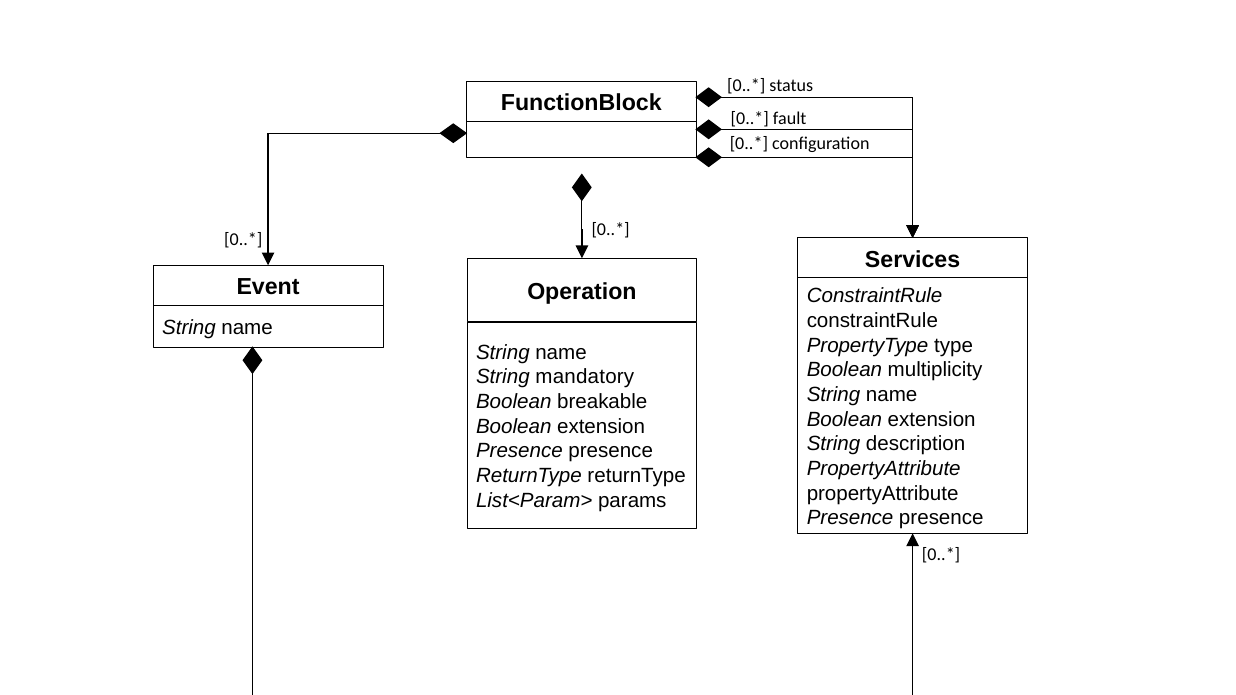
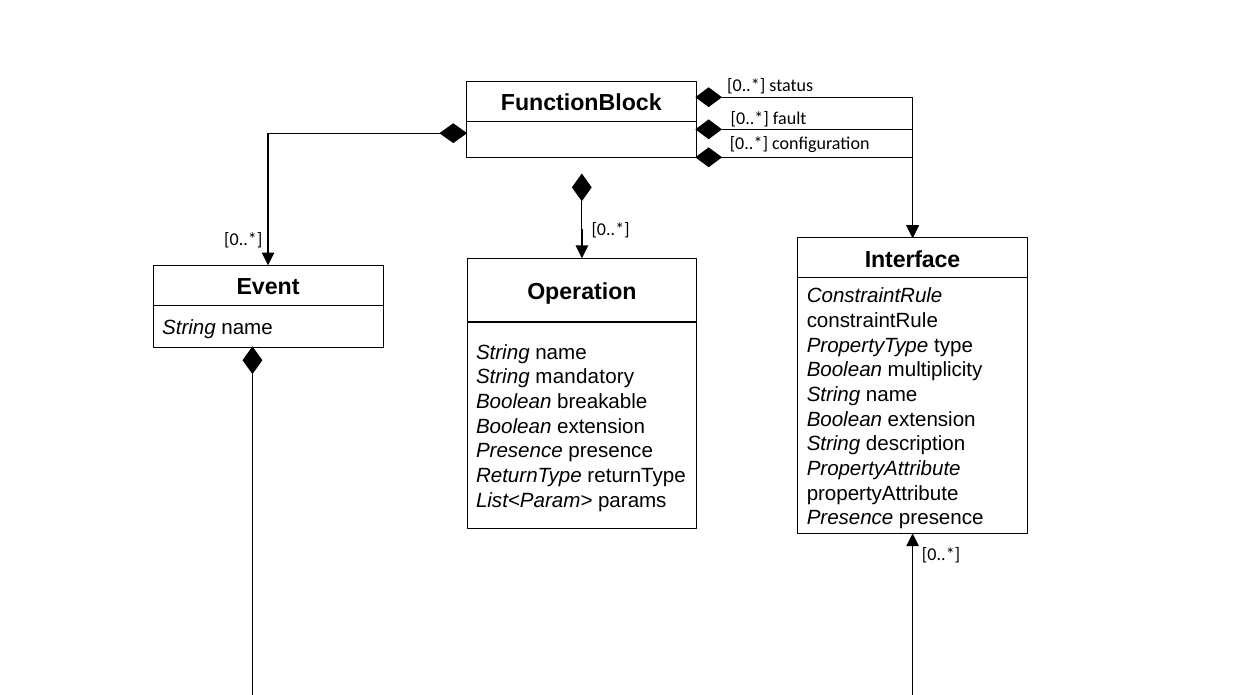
Services: Services -> Interface (913, 260)
